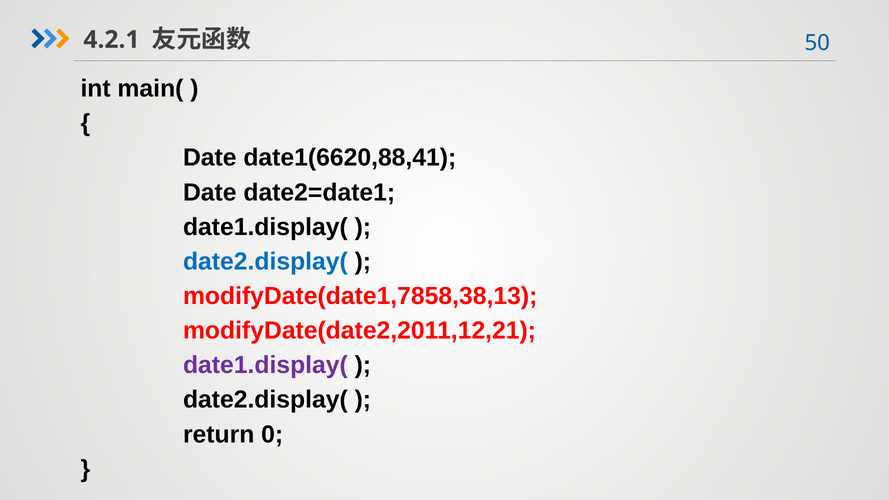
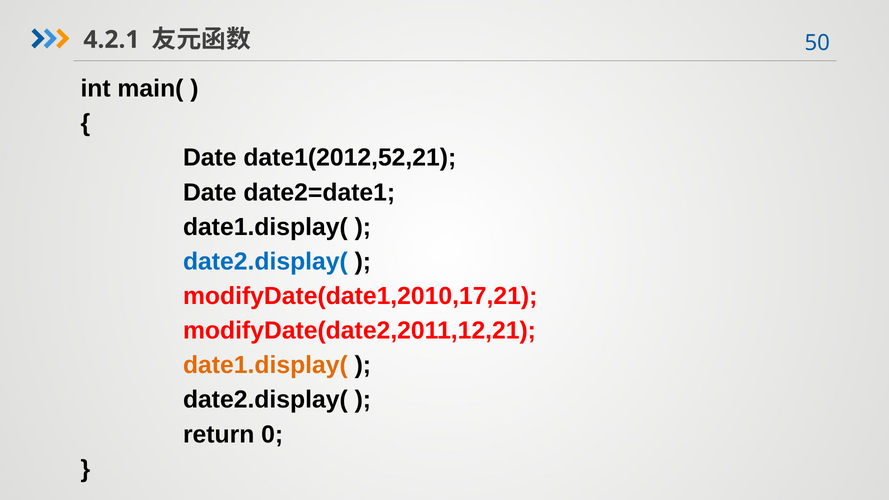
date1(6620,88,41: date1(6620,88,41 -> date1(2012,52,21 (350, 158)
modifyDate(date1,7858,38,13: modifyDate(date1,7858,38,13 -> modifyDate(date1,2010,17,21 (360, 296)
date1.display( colour: purple -> orange (265, 365)
